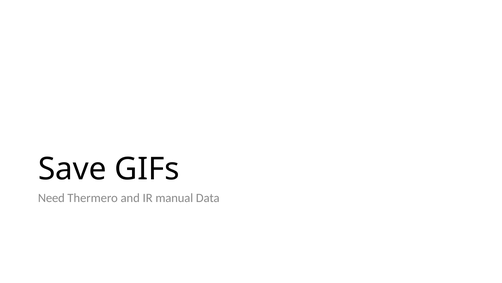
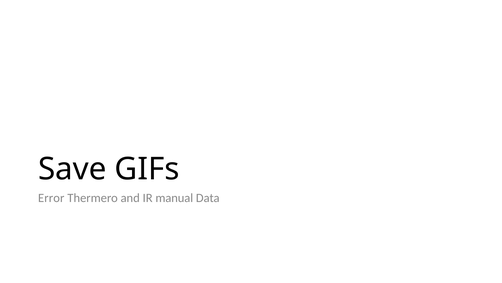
Need: Need -> Error (51, 198)
